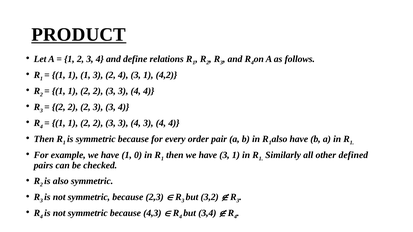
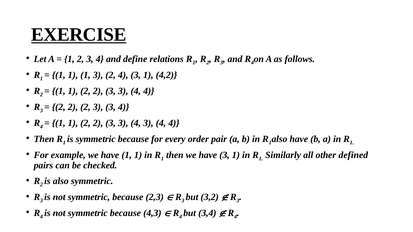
PRODUCT: PRODUCT -> EXERCISE (79, 35)
have 1 0: 0 -> 1 (138, 155)
